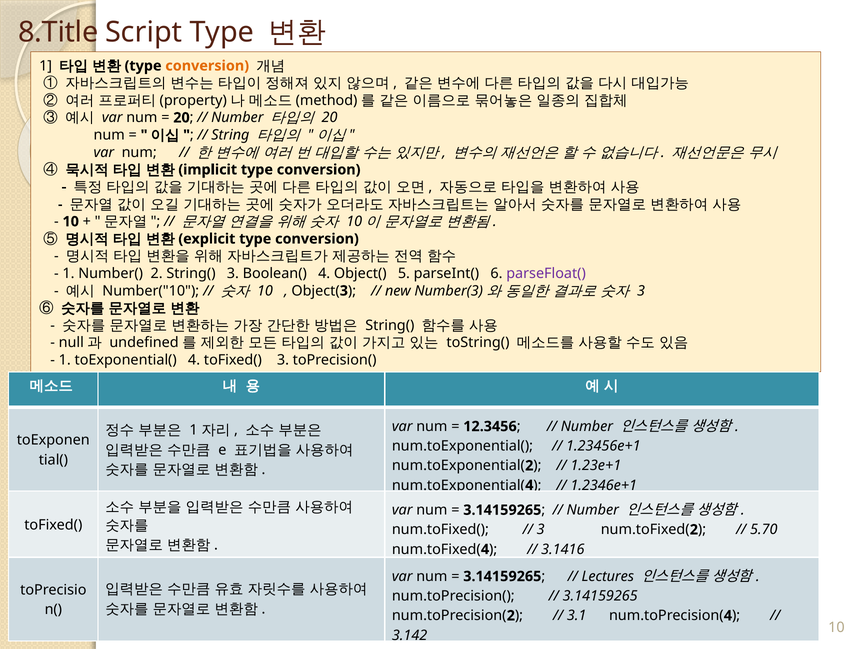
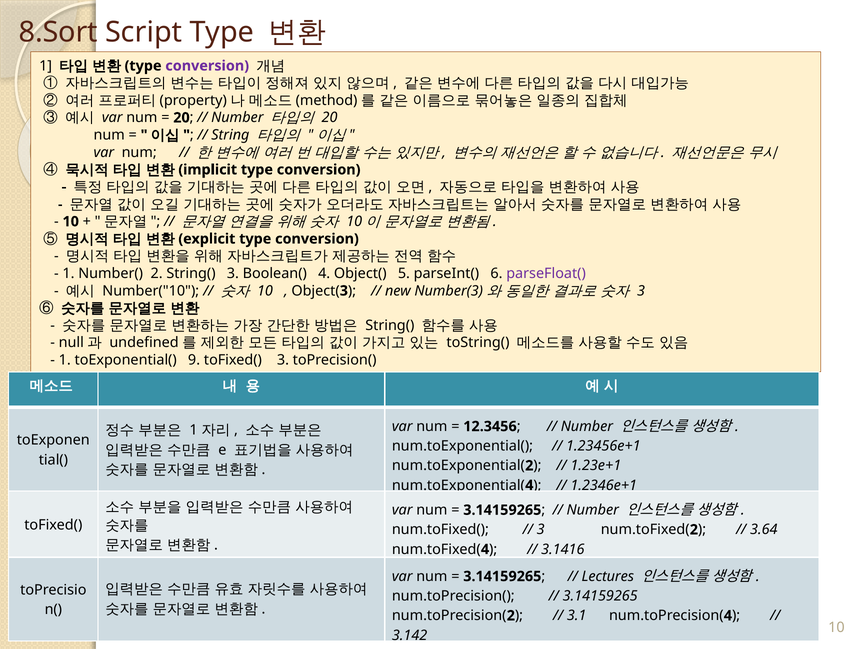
8.Title: 8.Title -> 8.Sort (58, 32)
conversion colour: orange -> purple (207, 66)
toExponential( 4: 4 -> 9 (194, 360)
5.70: 5.70 -> 3.64 (764, 529)
